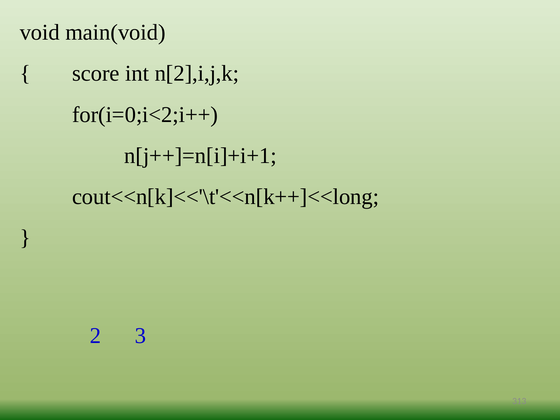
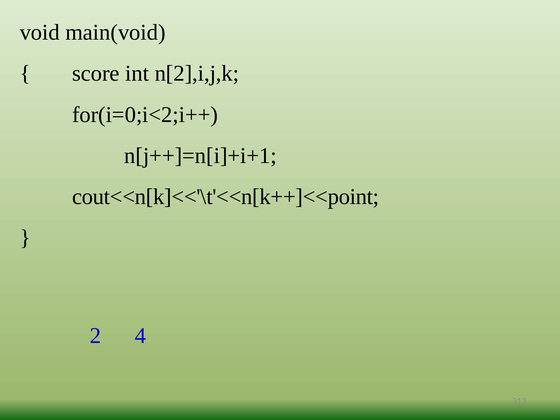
cout<<n[k]<<'\t'<<n[k++]<<long: cout<<n[k]<<'\t'<<n[k++]<<long -> cout<<n[k]<<'\t'<<n[k++]<<point (226, 197)
3: 3 -> 4 (140, 336)
